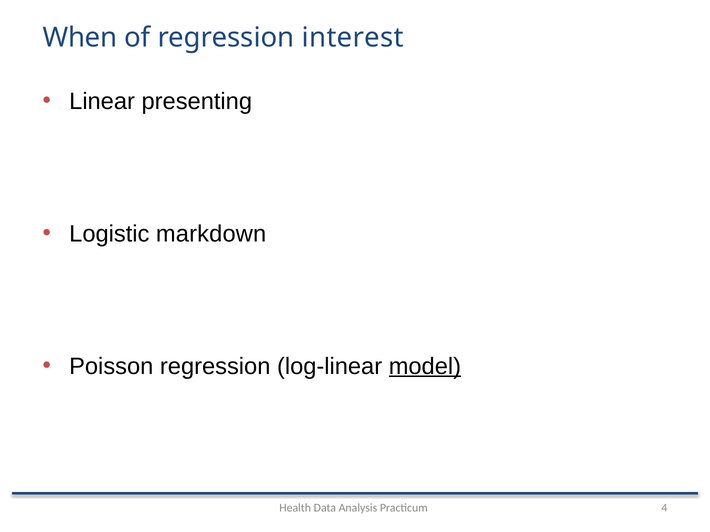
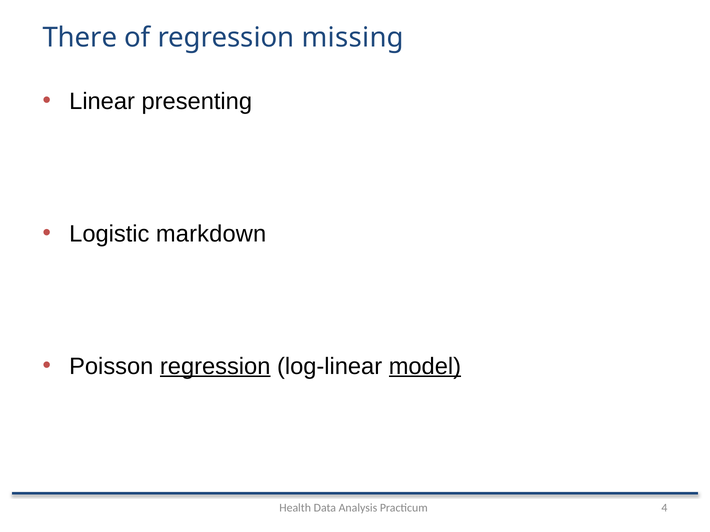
When: When -> There (80, 38)
interest: interest -> missing (353, 38)
regression underline: none -> present (215, 367)
